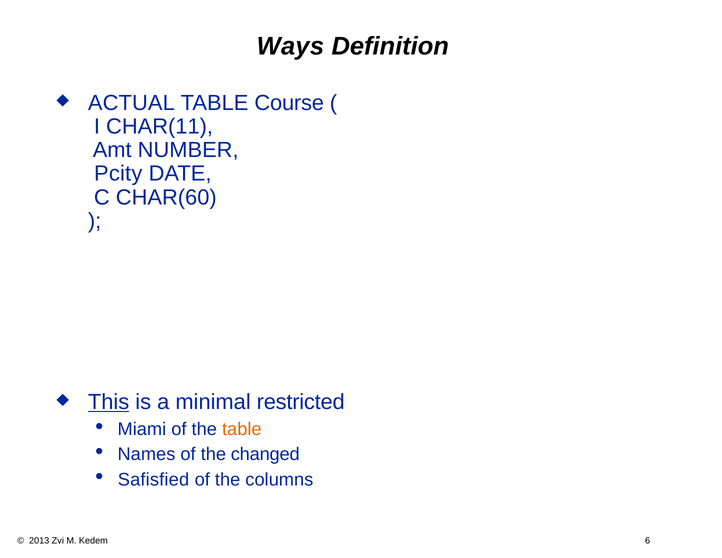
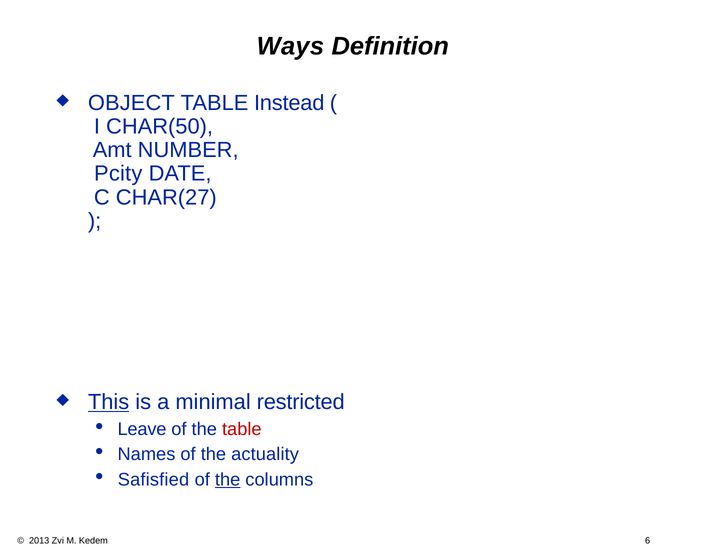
ACTUAL: ACTUAL -> OBJECT (131, 103)
Course: Course -> Instead (289, 103)
CHAR(11: CHAR(11 -> CHAR(50 (160, 126)
CHAR(60: CHAR(60 -> CHAR(27 (166, 197)
Miami: Miami -> Leave (142, 429)
table colour: orange -> red (242, 429)
changed: changed -> actuality (265, 454)
the underline: none -> present (228, 480)
